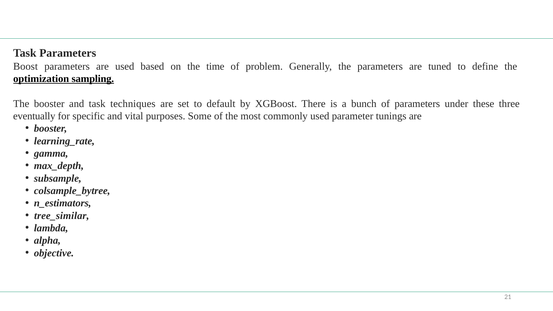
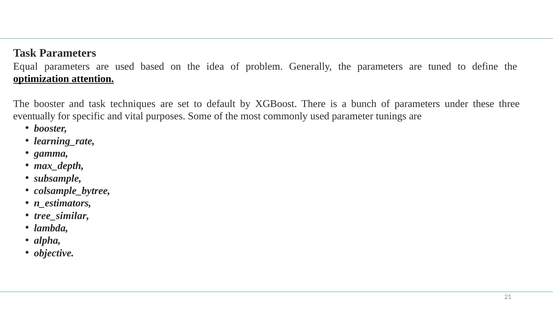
Boost: Boost -> Equal (26, 66)
time: time -> idea (215, 66)
sampling: sampling -> attention (93, 79)
